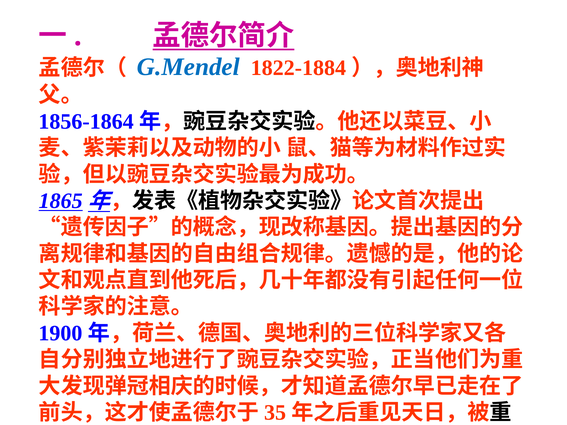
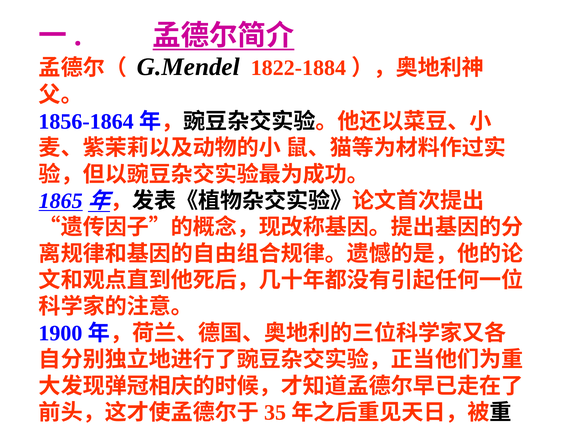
G.Mendel colour: blue -> black (188, 67)
